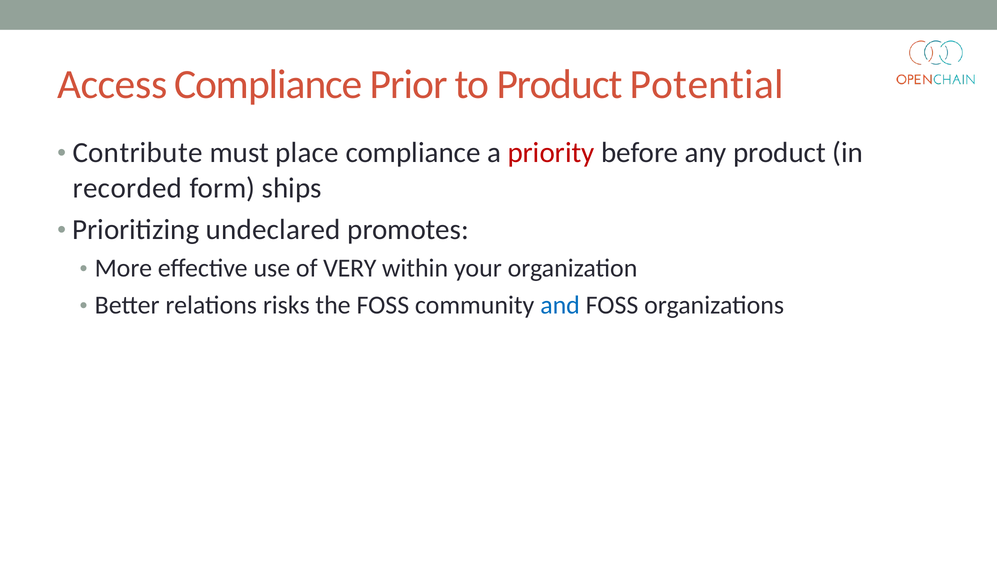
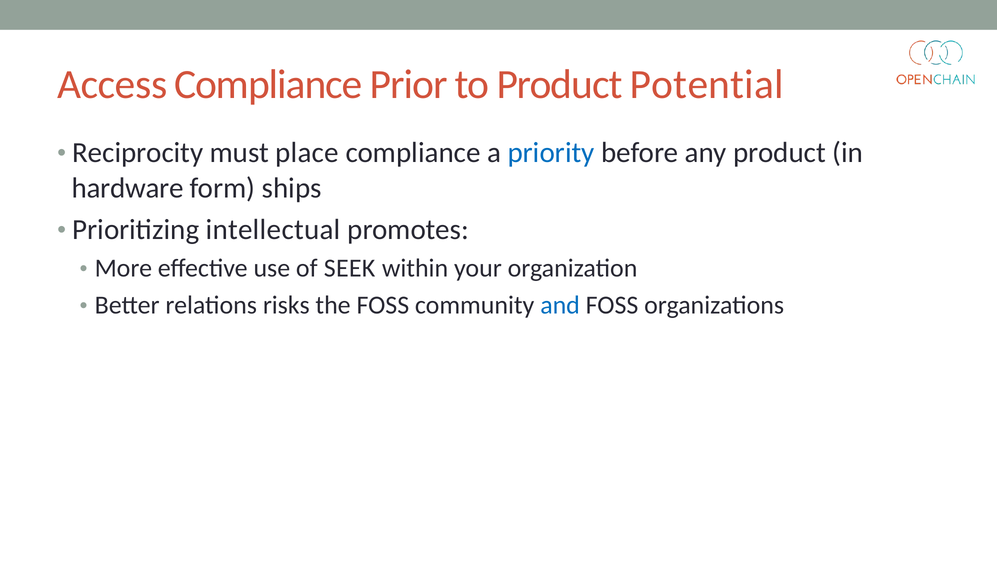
Contribute: Contribute -> Reciprocity (138, 153)
priority colour: red -> blue (551, 153)
recorded: recorded -> hardware (128, 188)
undeclared: undeclared -> intellectual (273, 230)
VERY: VERY -> SEEK (350, 268)
